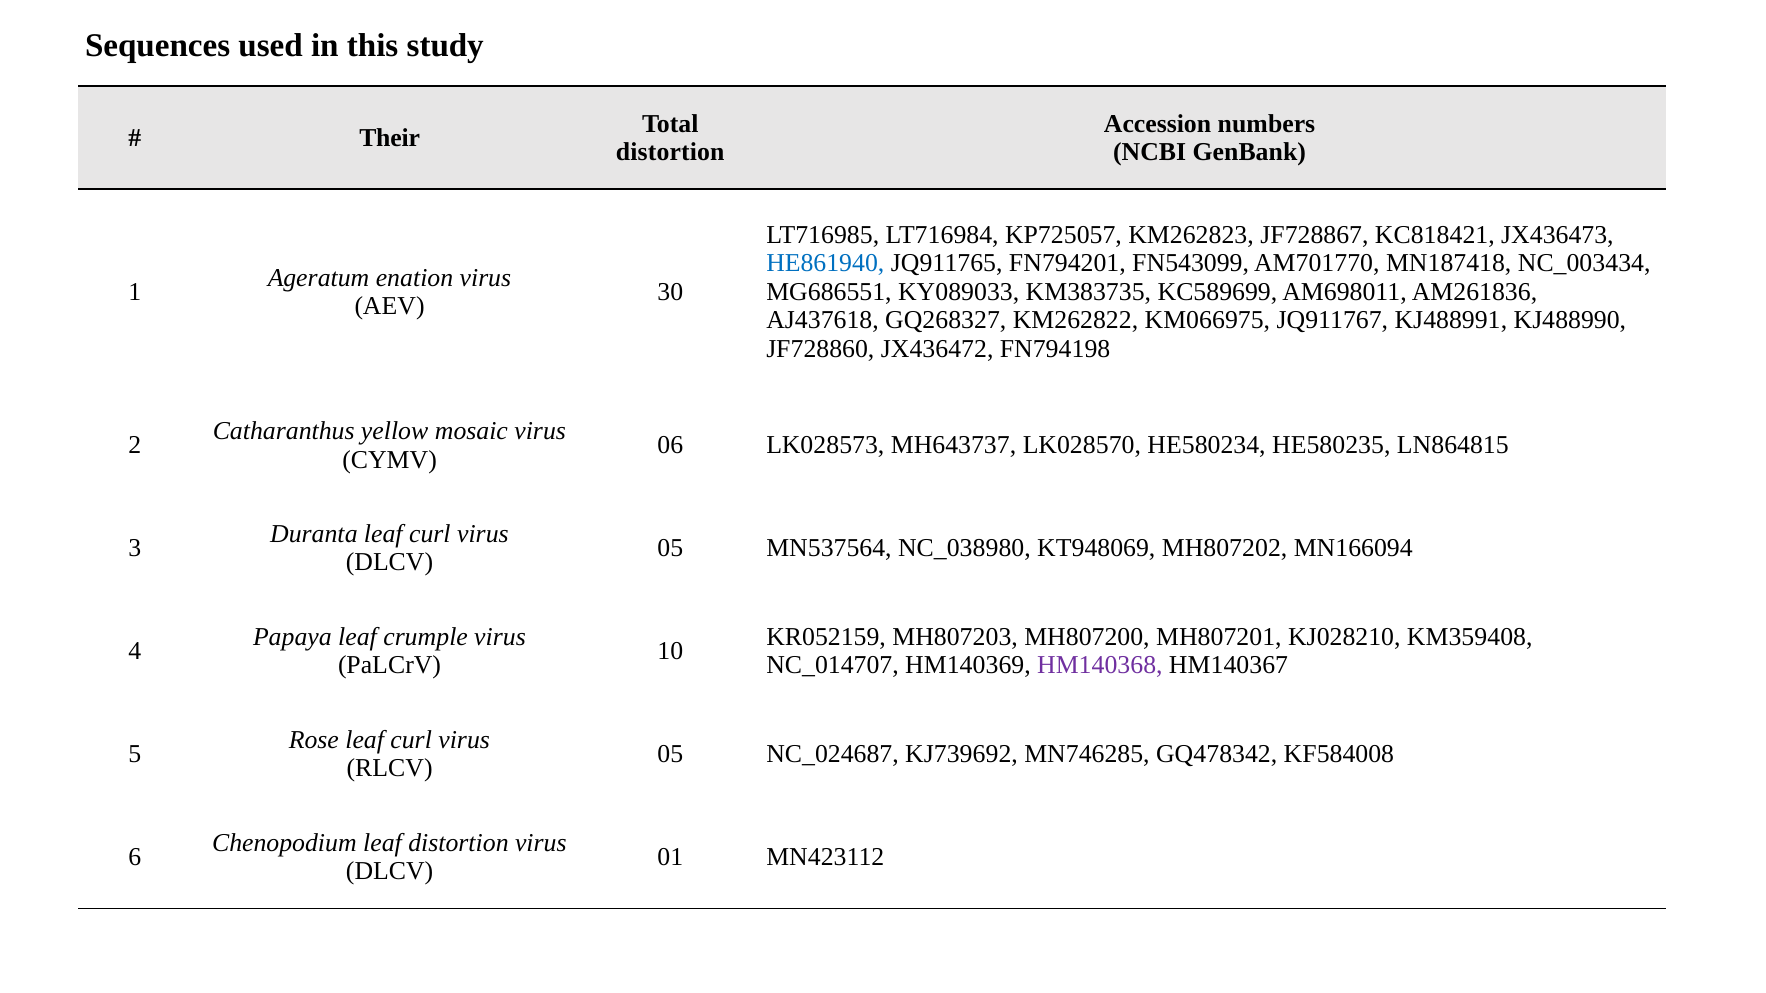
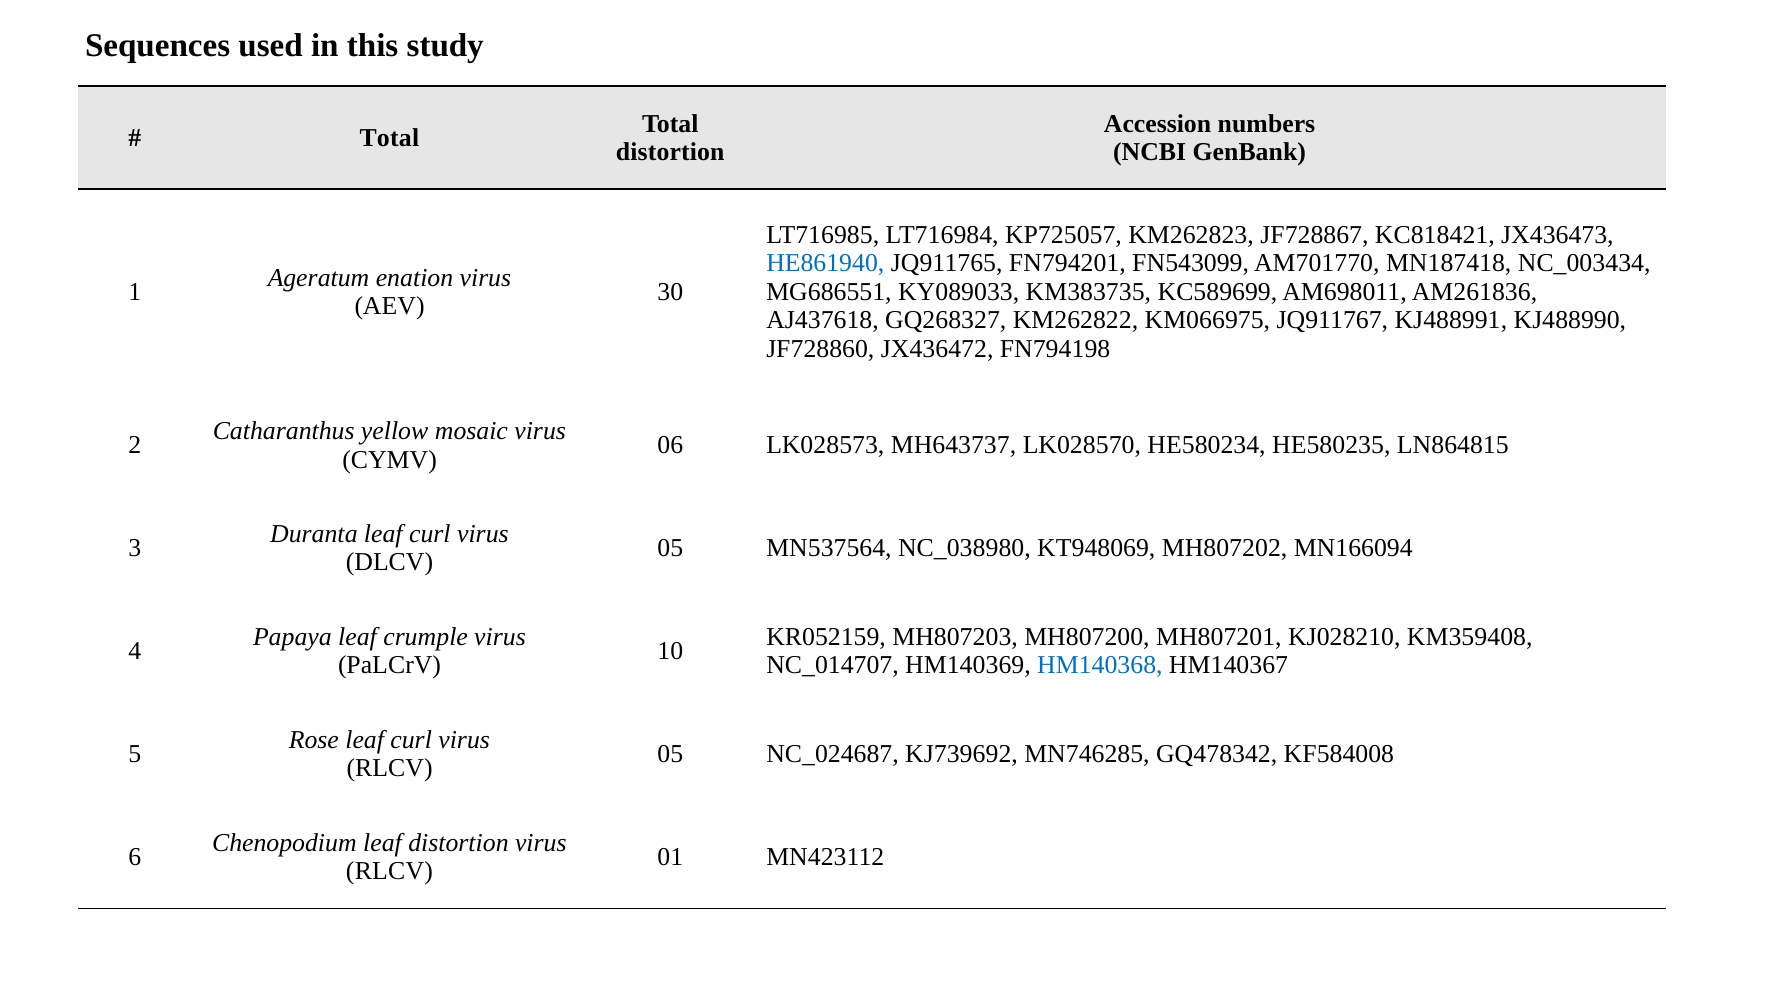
Their: Their -> Total (389, 138)
HM140368 colour: purple -> blue (1100, 666)
DLCV: DLCV -> RLCV (389, 872)
